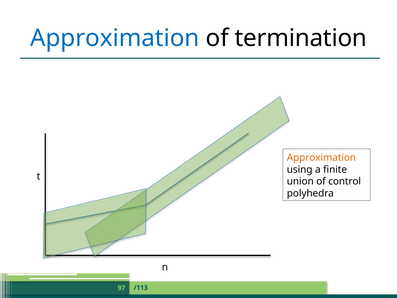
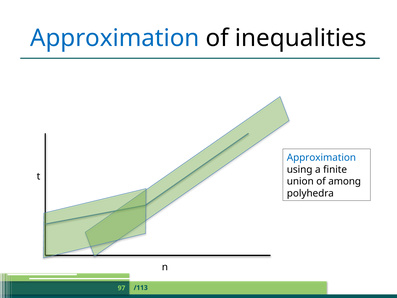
termination: termination -> inequalities (301, 38)
Approximation colour: orange -> blue (321, 157)
control: control -> among (345, 181)
